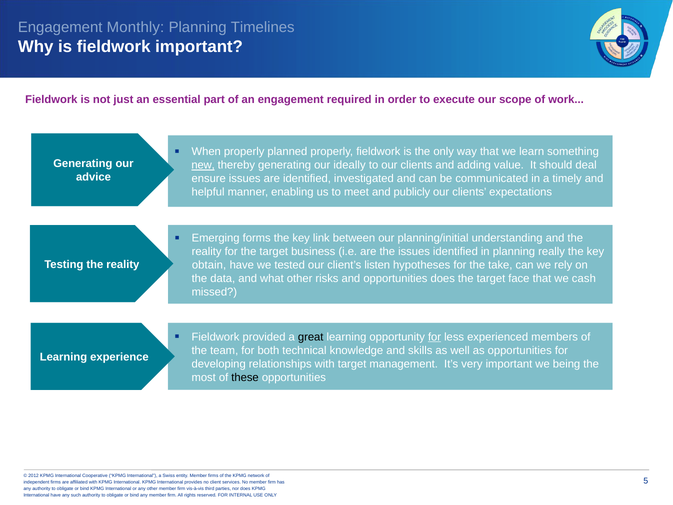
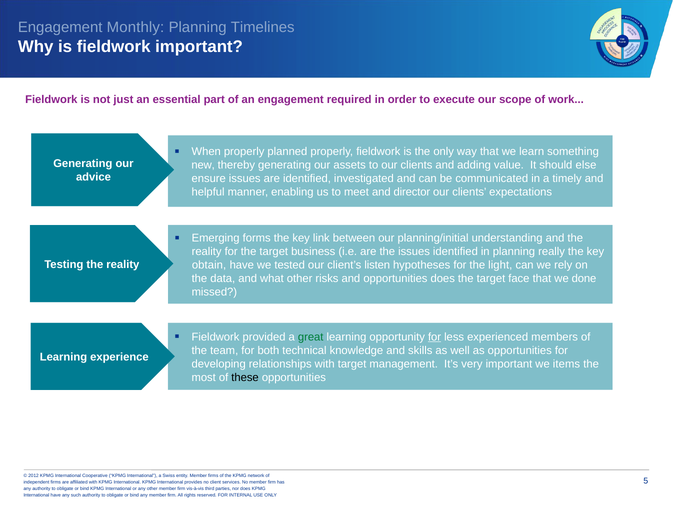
new underline: present -> none (203, 165)
ideally: ideally -> assets (350, 165)
deal: deal -> else (586, 165)
publicly: publicly -> director (412, 192)
take: take -> light (500, 265)
cash: cash -> done (584, 278)
great colour: black -> green (311, 337)
being: being -> items (566, 364)
